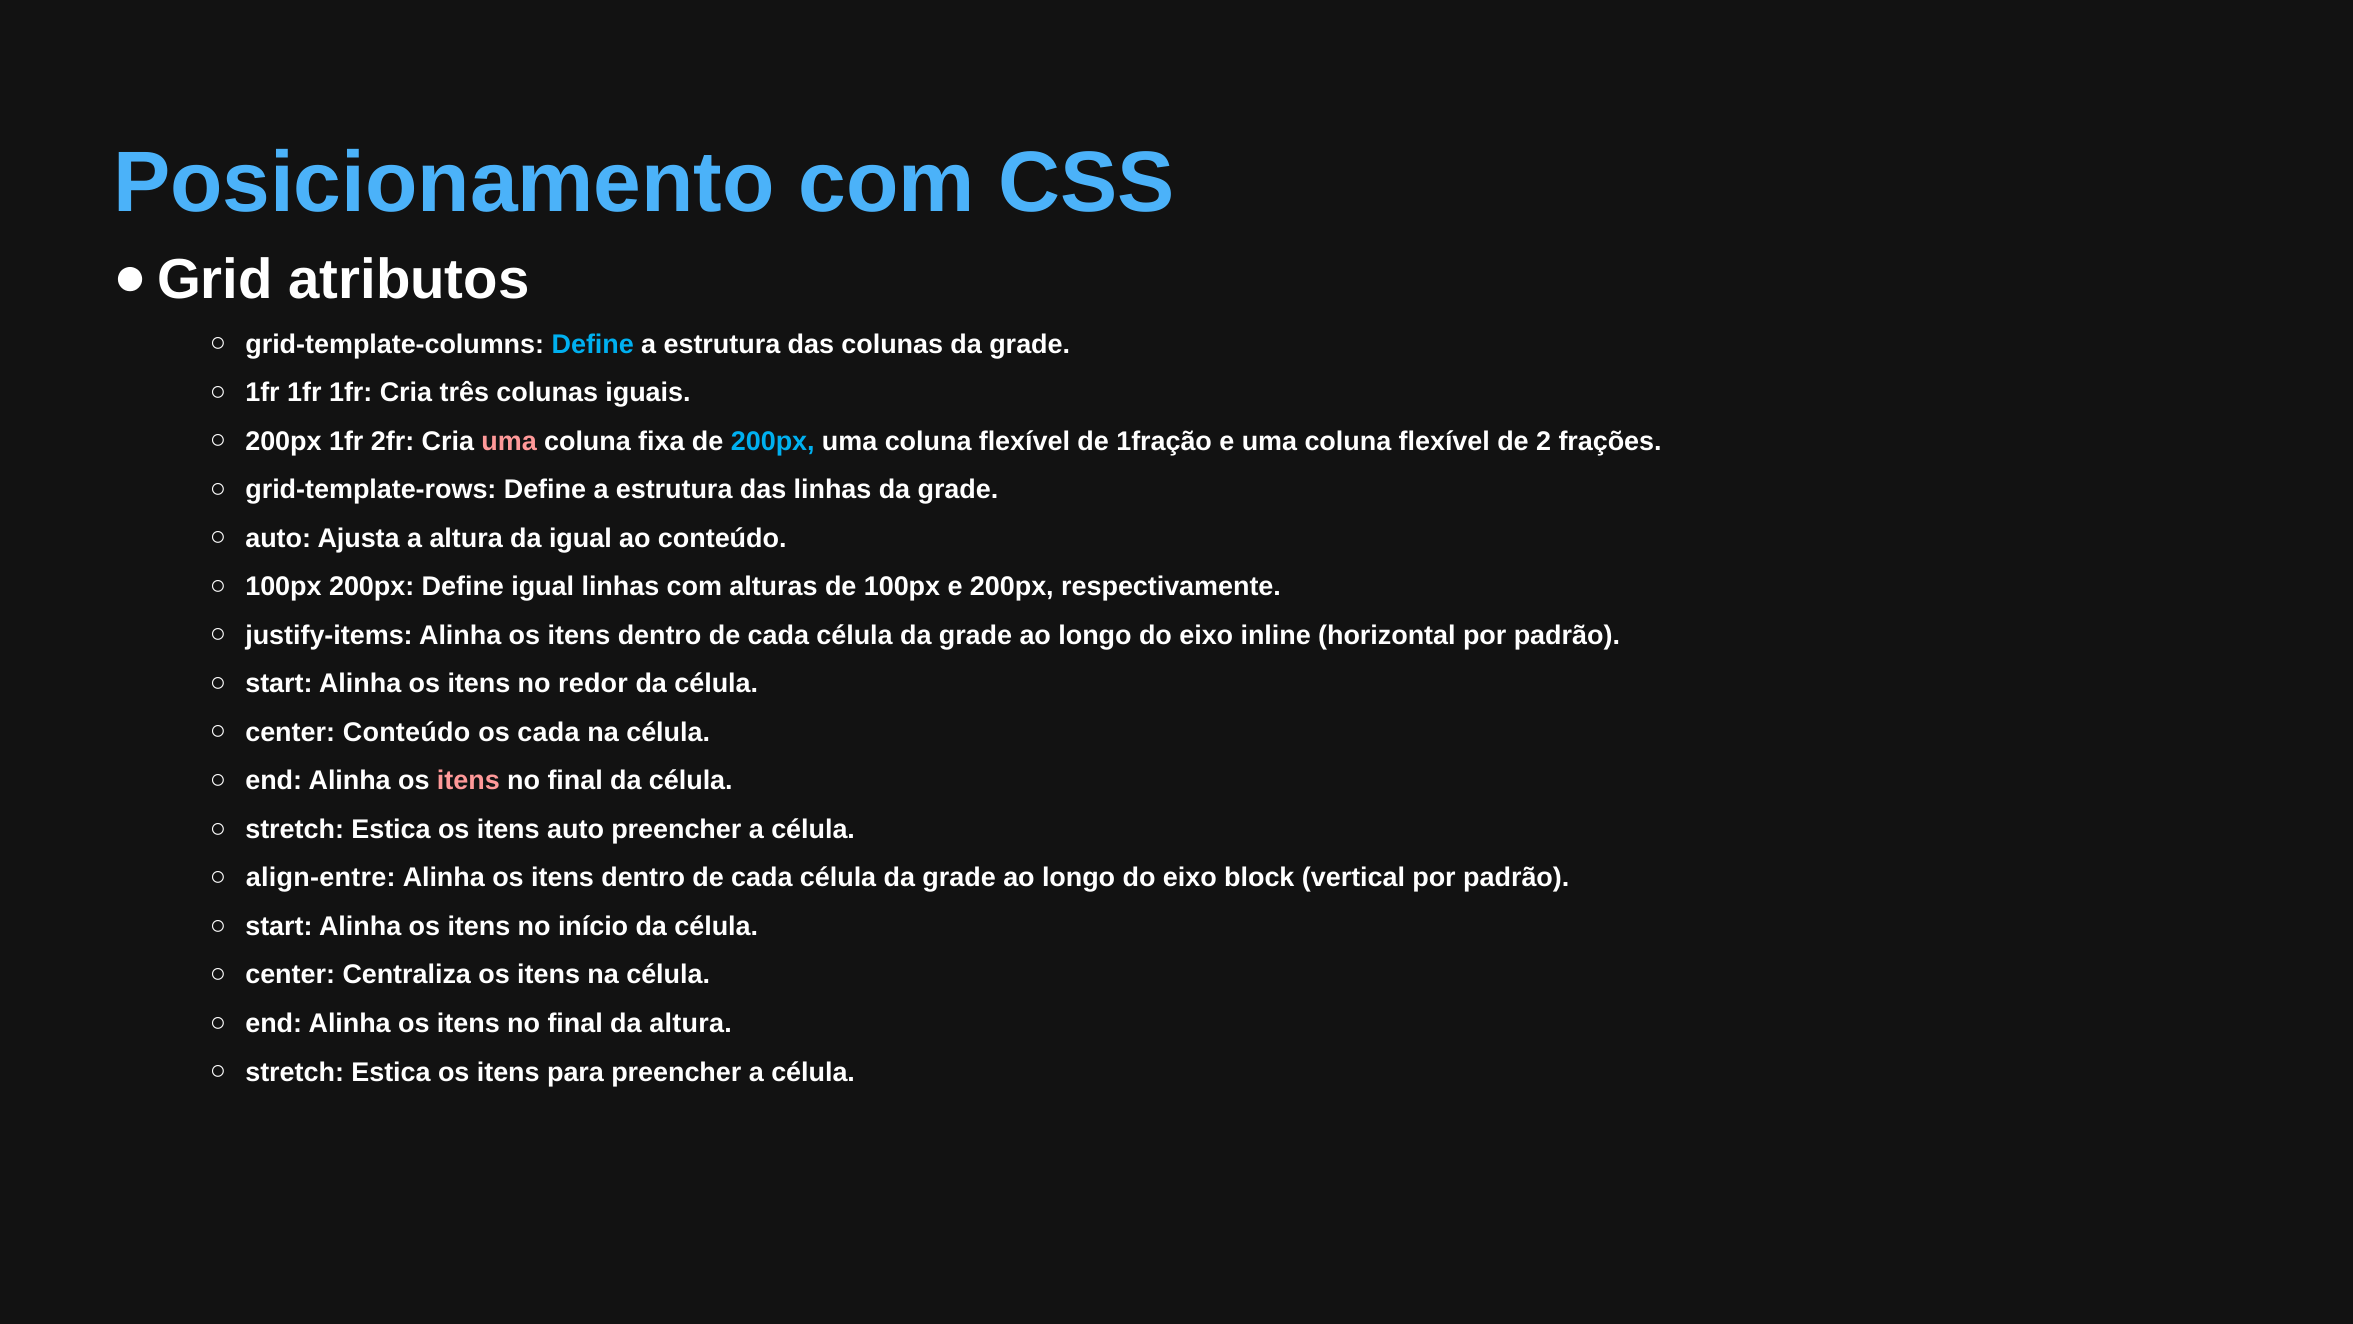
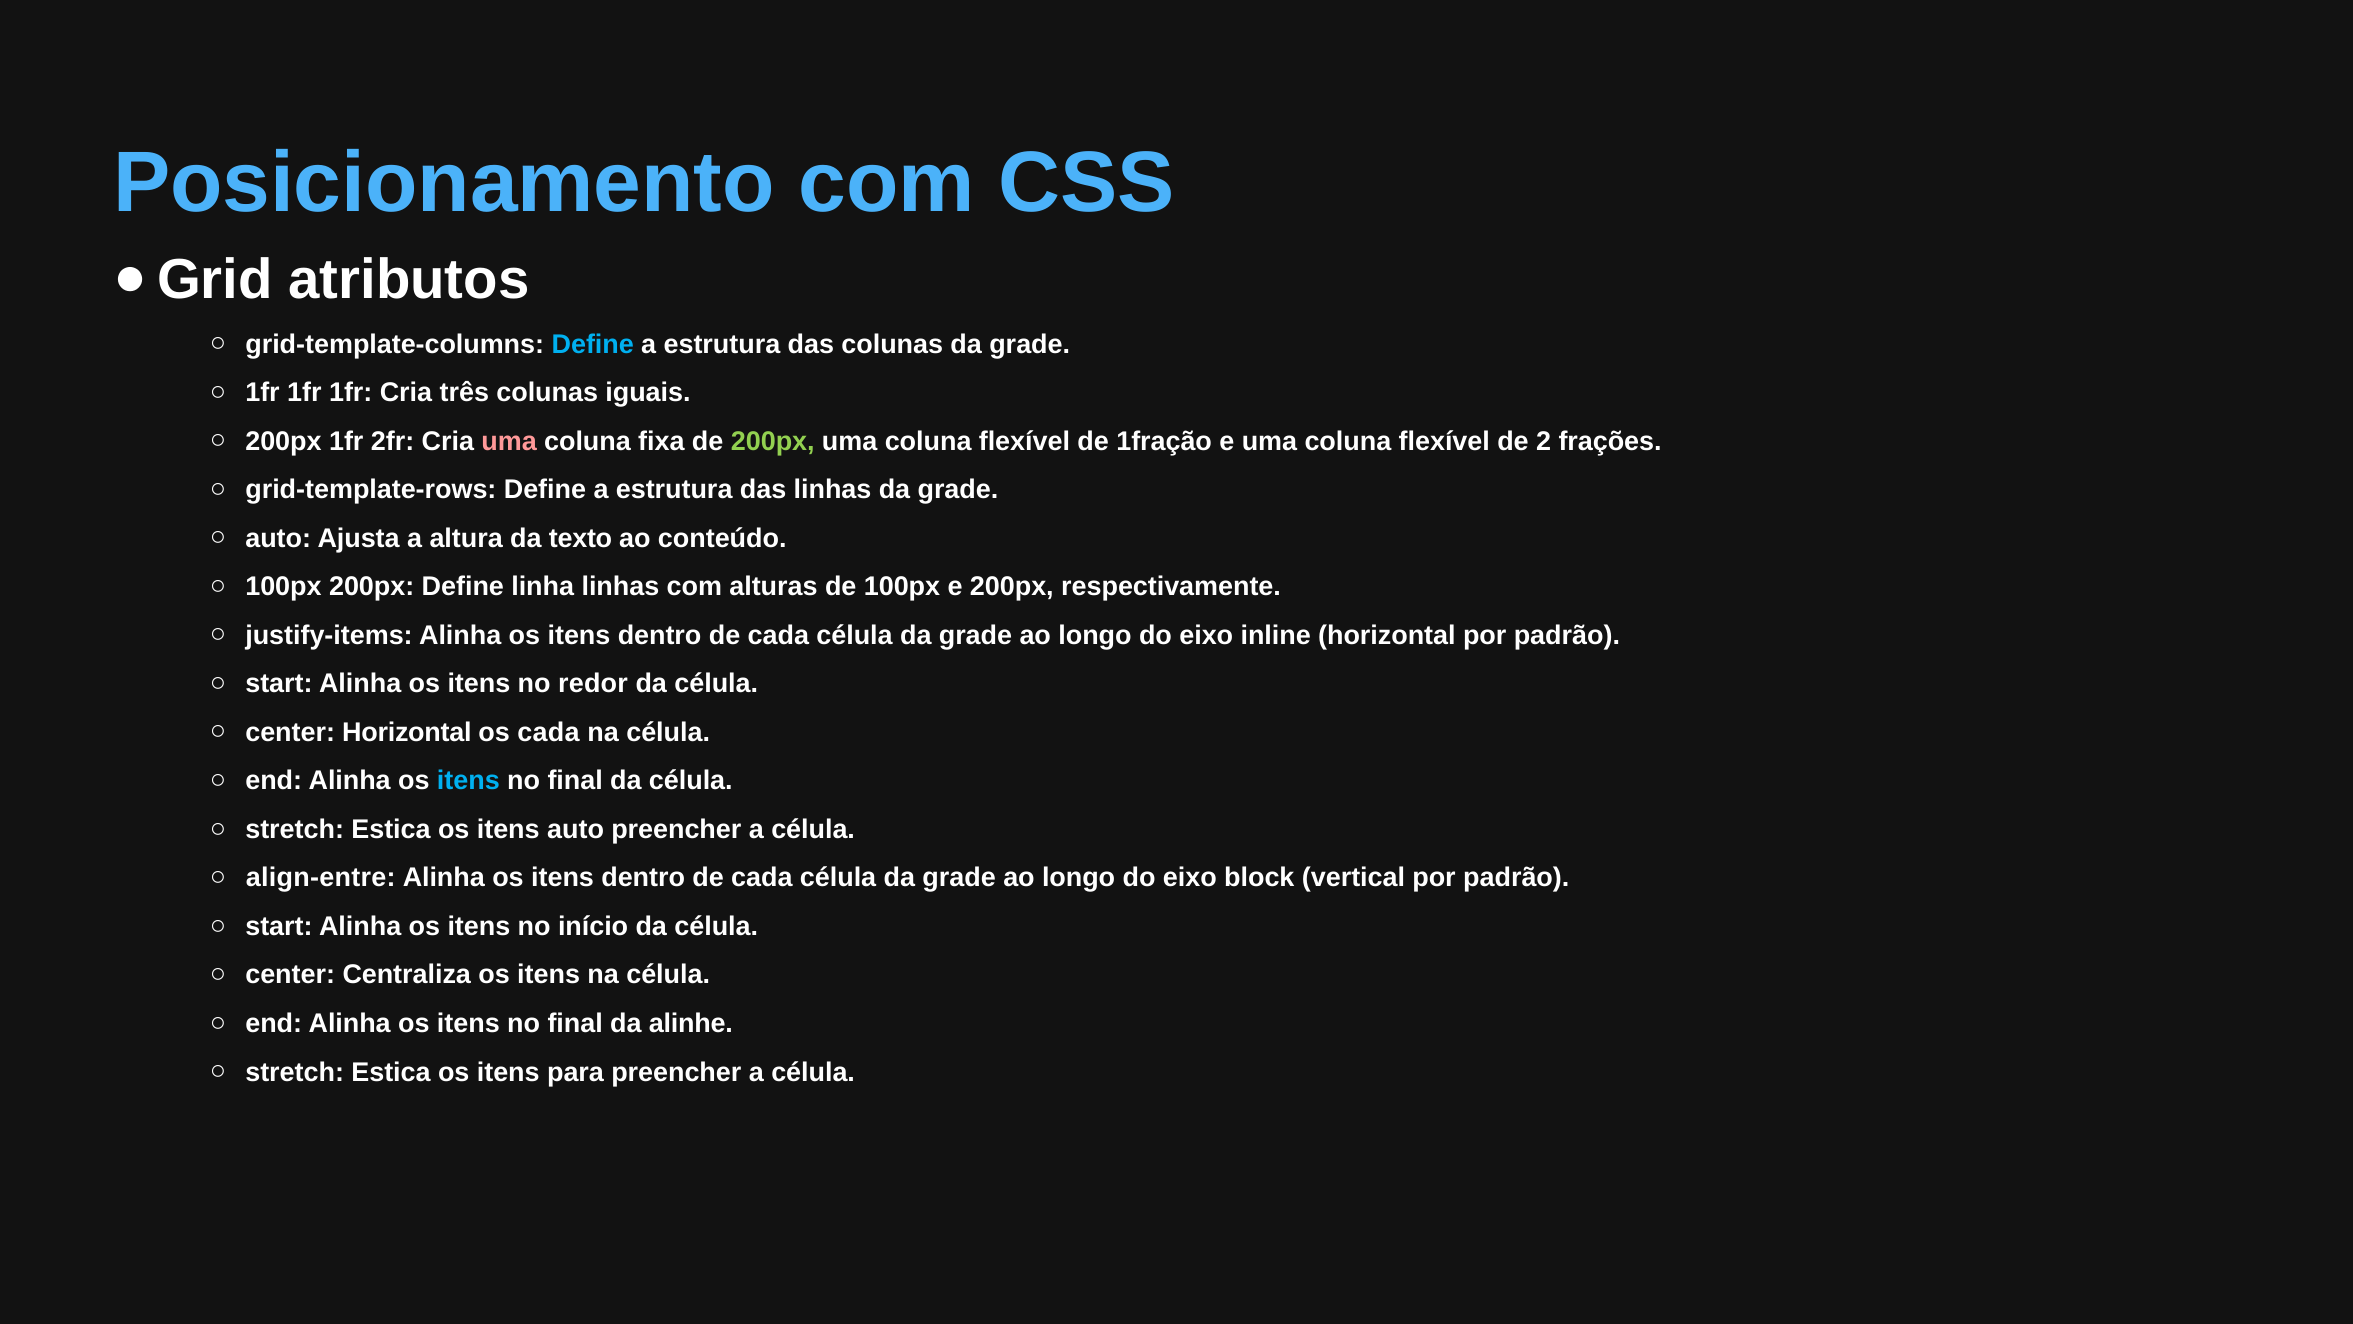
200px colour: light blue -> light green (773, 441)
da igual: igual -> texto (581, 538)
Define igual: igual -> linha (543, 587)
center Conteúdo: Conteúdo -> Horizontal (407, 732)
itens colour: pink -> light blue (468, 781)
da altura: altura -> alinhe (691, 1024)
